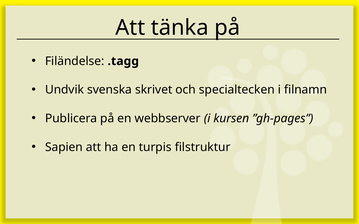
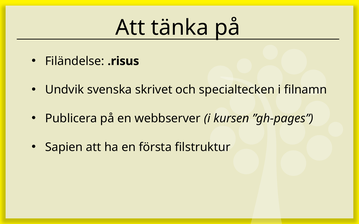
.tagg: .tagg -> .risus (123, 61)
turpis: turpis -> första (155, 147)
